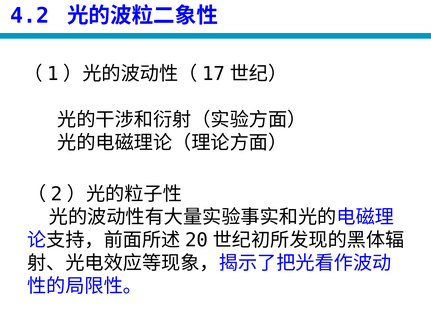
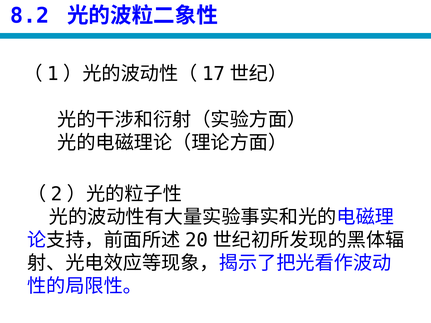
4.2: 4.2 -> 8.2 (30, 16)
